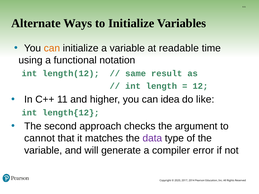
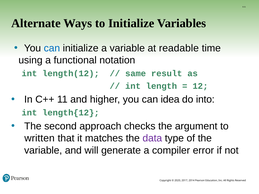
can colour: orange -> blue (52, 48)
like: like -> into (205, 100)
cannot: cannot -> written (39, 138)
